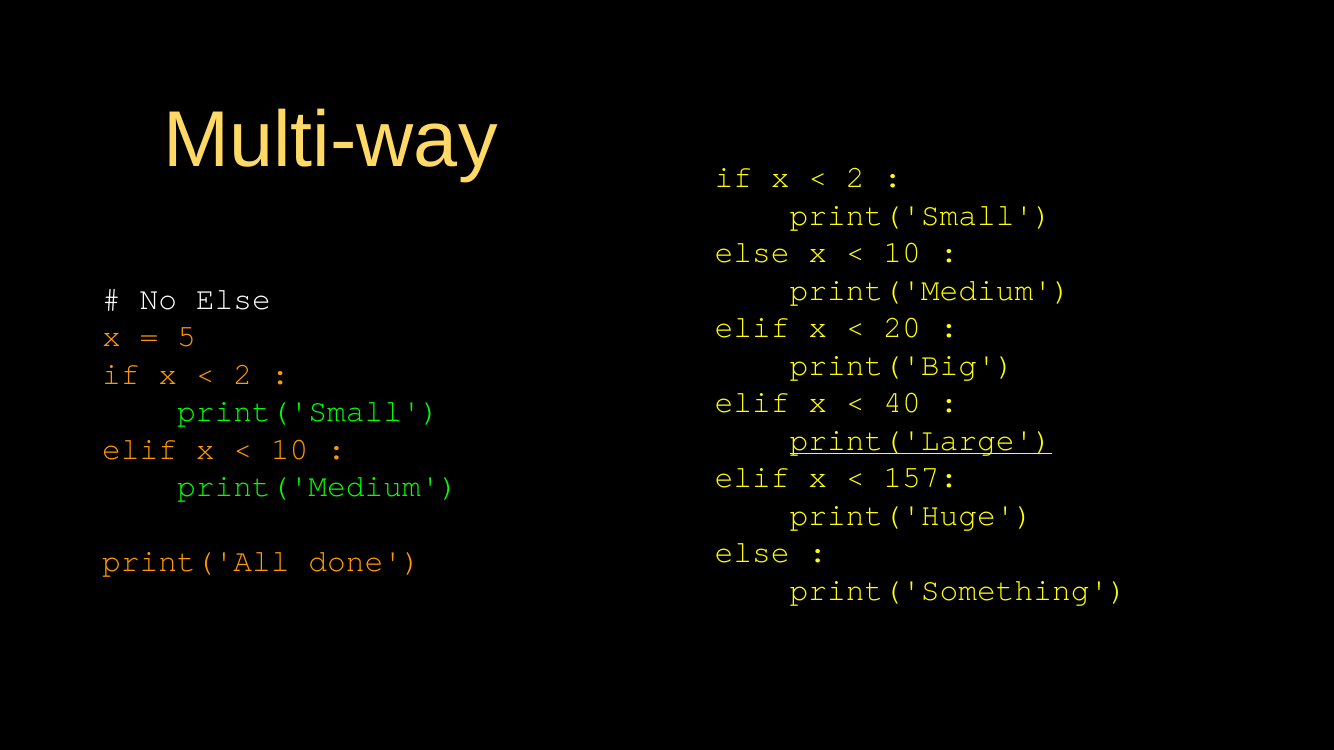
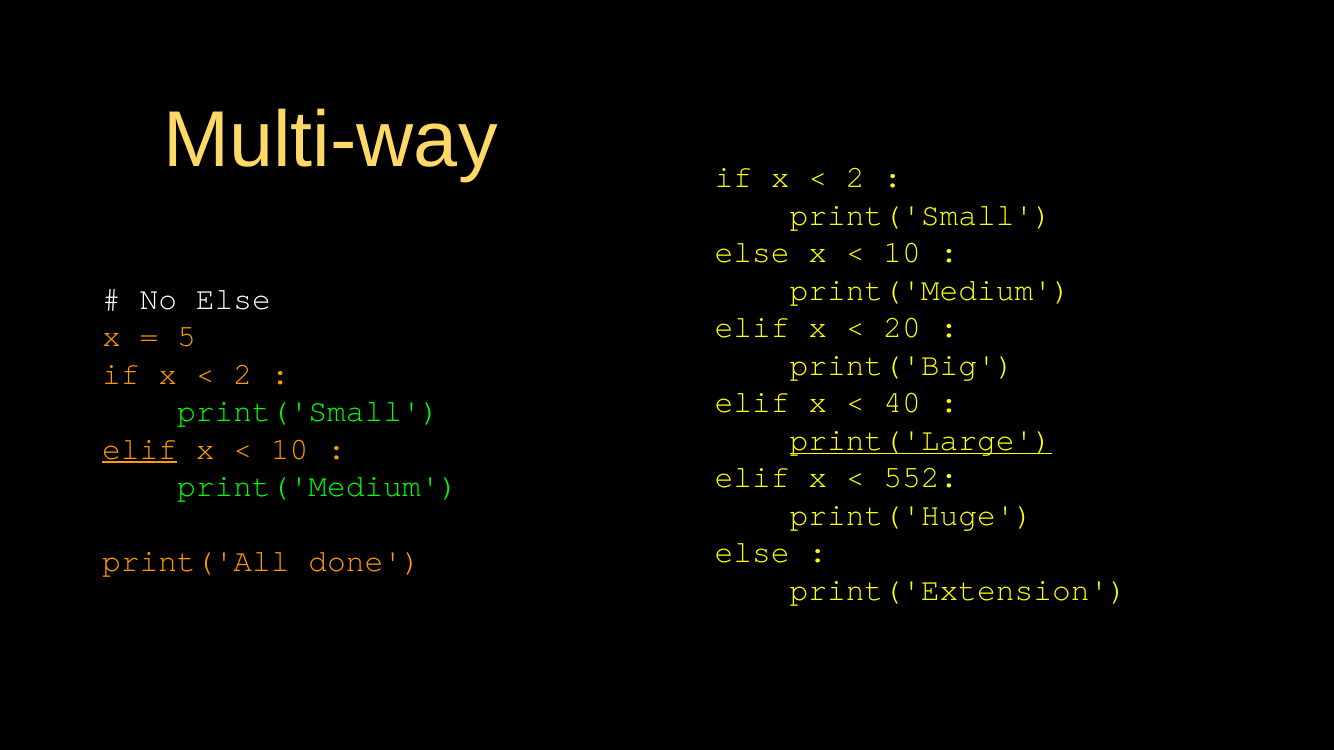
elif underline: none -> present (140, 449)
157: 157 -> 552 (921, 478)
print('Something: print('Something -> print('Extension (958, 590)
